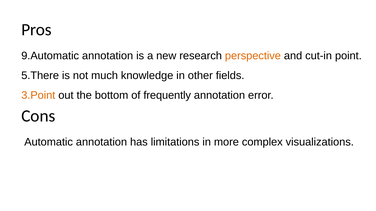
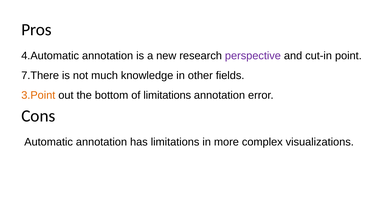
9.Automatic: 9.Automatic -> 4.Automatic (50, 56)
perspective colour: orange -> purple (253, 56)
5.There: 5.There -> 7.There (40, 76)
of frequently: frequently -> limitations (167, 96)
